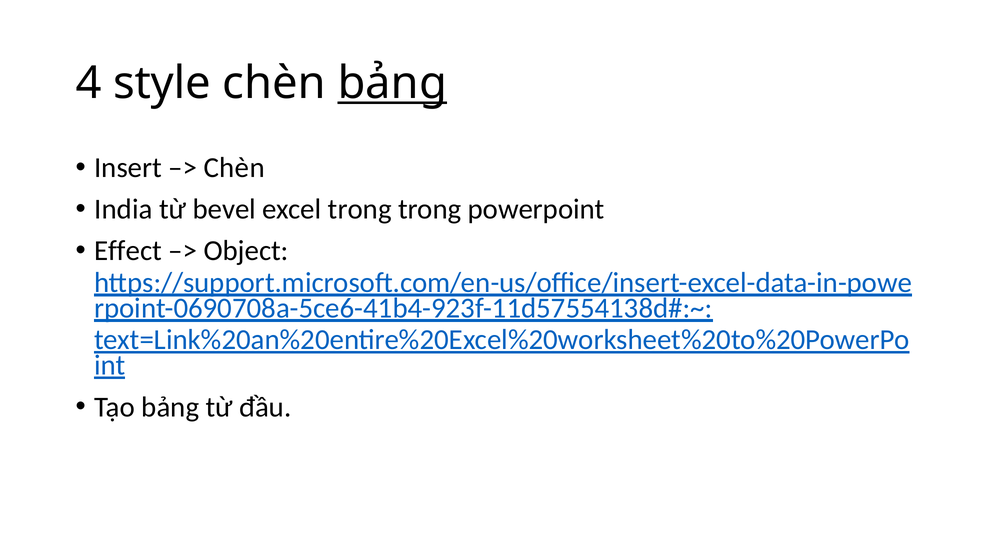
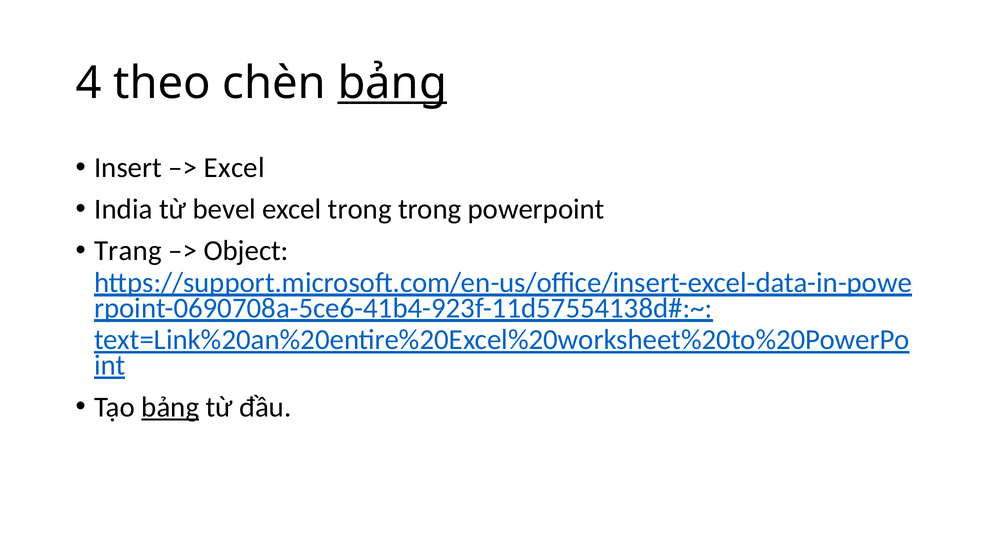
style: style -> theo (162, 83)
Chèn: Chèn -> Excel (234, 168)
Effect: Effect -> Trang (128, 251)
bảng underline: none -> present (170, 407)
